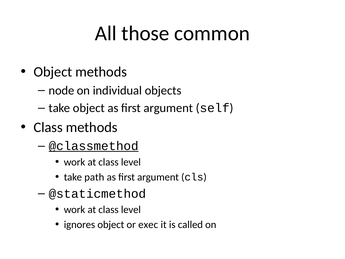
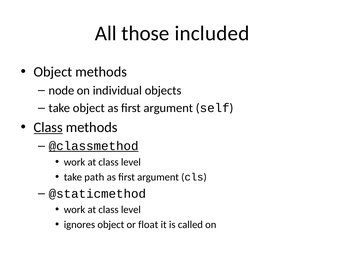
common: common -> included (212, 33)
Class underline: none -> present (48, 127)
exec: exec -> float (148, 224)
